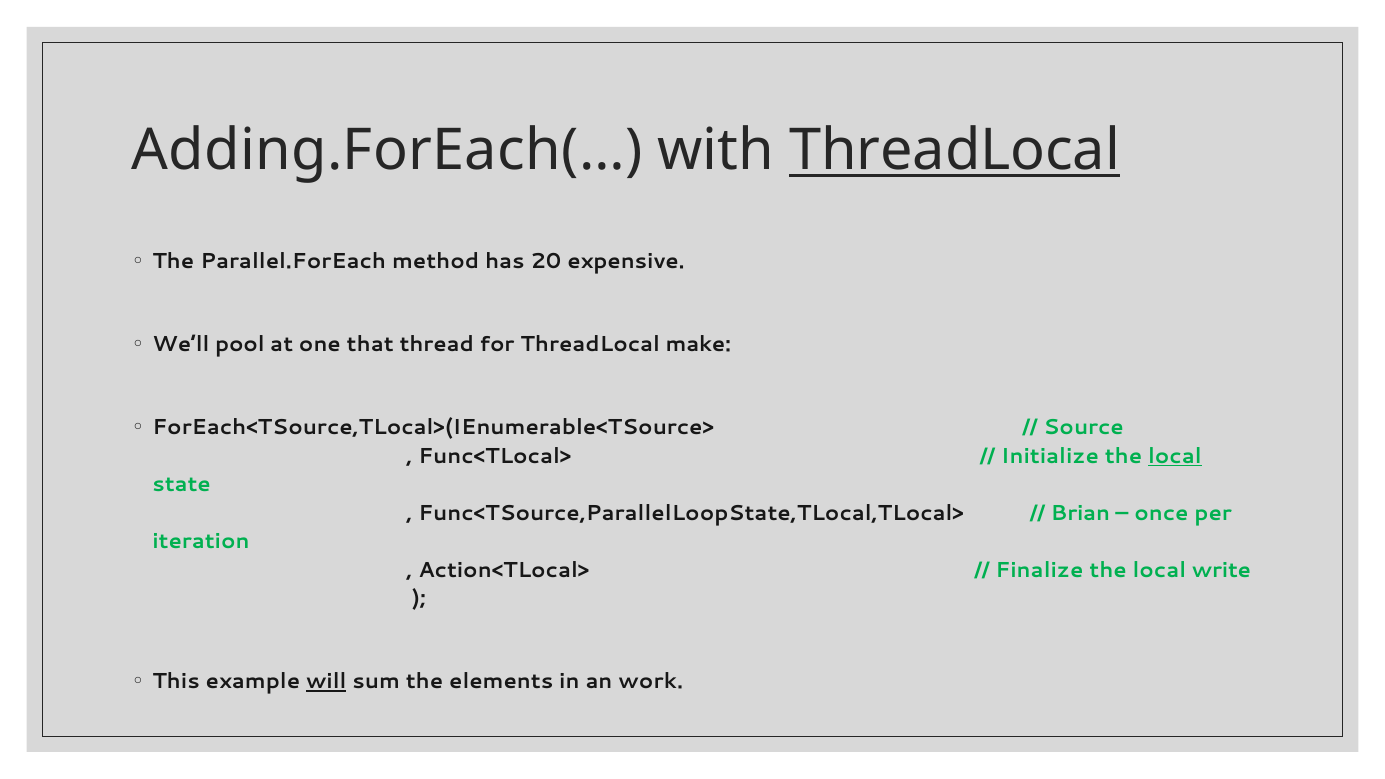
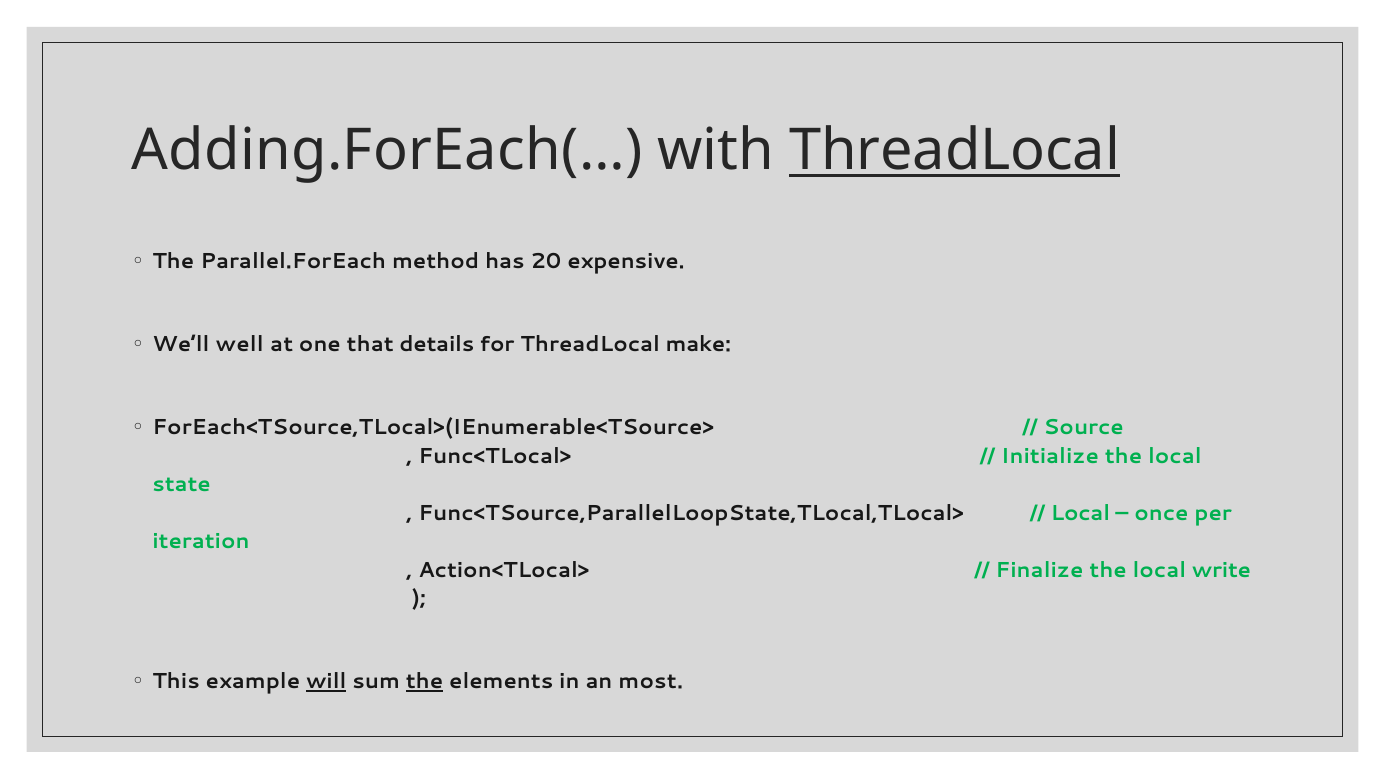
pool: pool -> well (240, 344)
thread: thread -> details (437, 344)
local underline: present -> none (1175, 456)
Brian: Brian -> Local (1080, 513)
the underline: none -> present (425, 682)
work: work -> most (651, 682)
